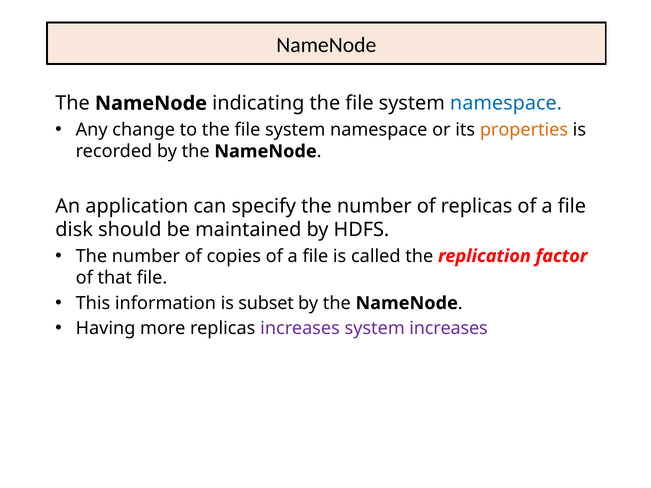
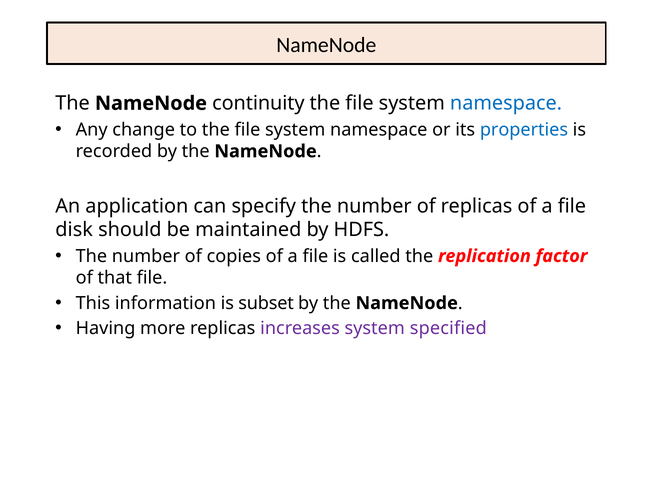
indicating: indicating -> continuity (258, 103)
properties colour: orange -> blue (524, 130)
system increases: increases -> specified (448, 329)
